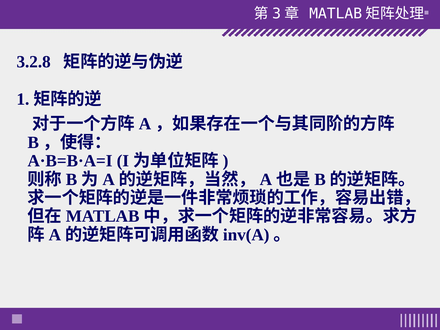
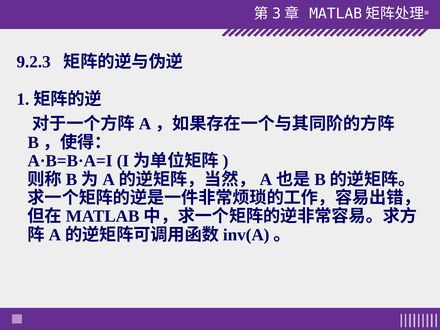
3.2.8: 3.2.8 -> 9.2.3 (34, 62)
